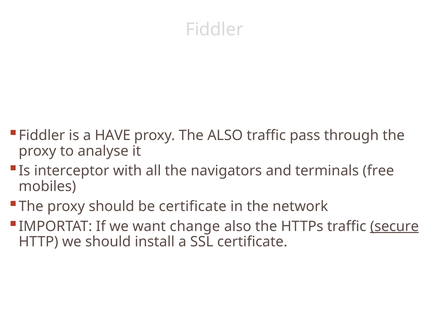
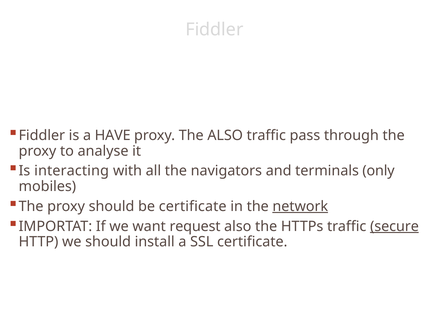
interceptor: interceptor -> interacting (72, 171)
free: free -> only (378, 171)
network underline: none -> present (300, 206)
change: change -> request (195, 226)
